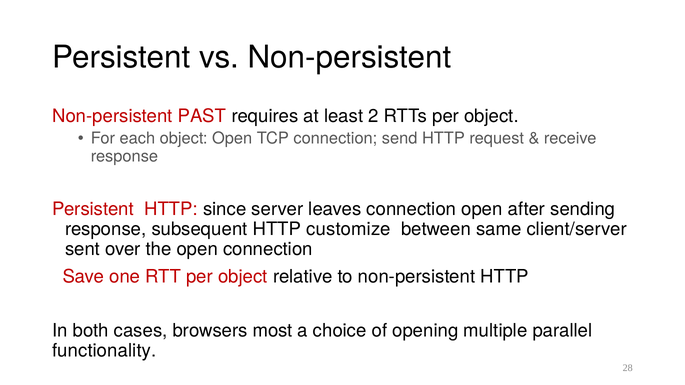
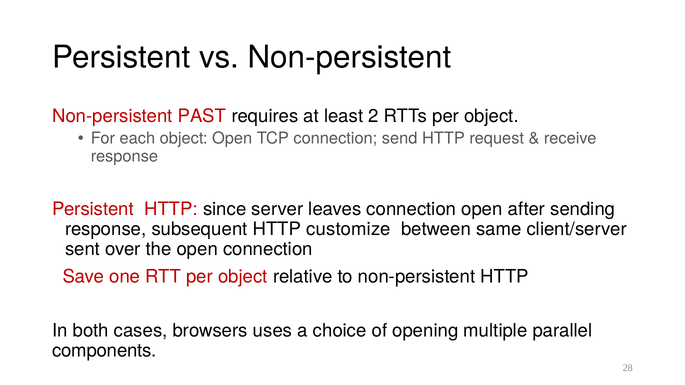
most: most -> uses (273, 331)
functionality: functionality -> components (104, 351)
